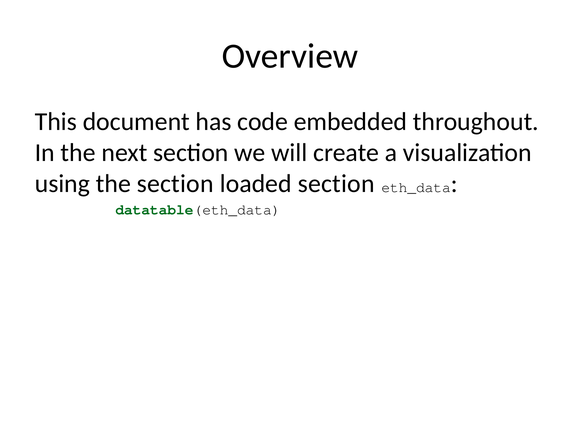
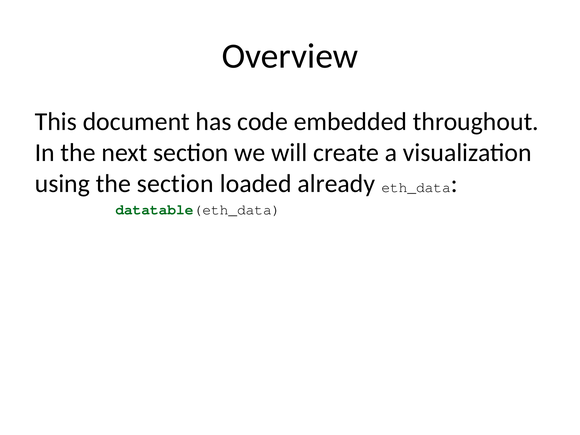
loaded section: section -> already (336, 184)
